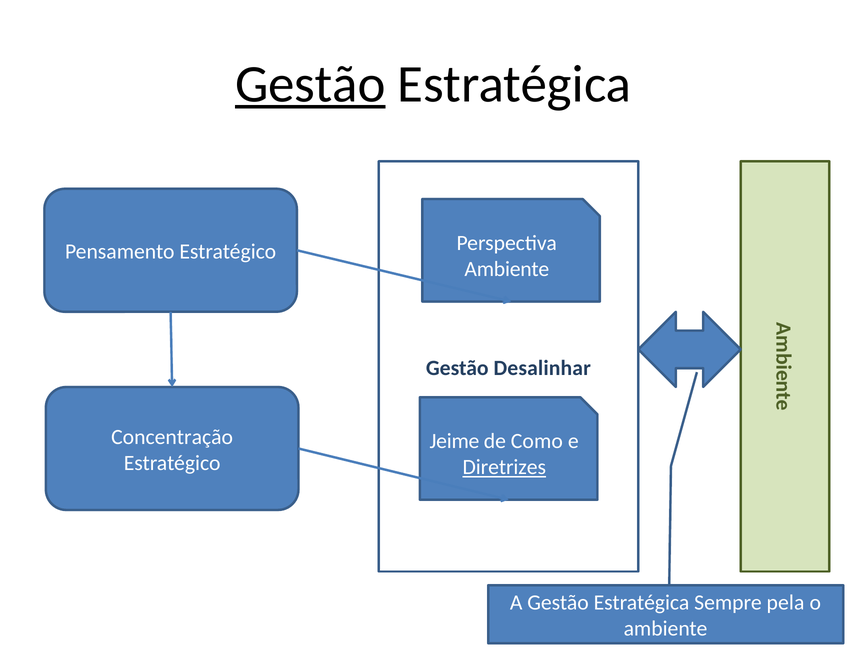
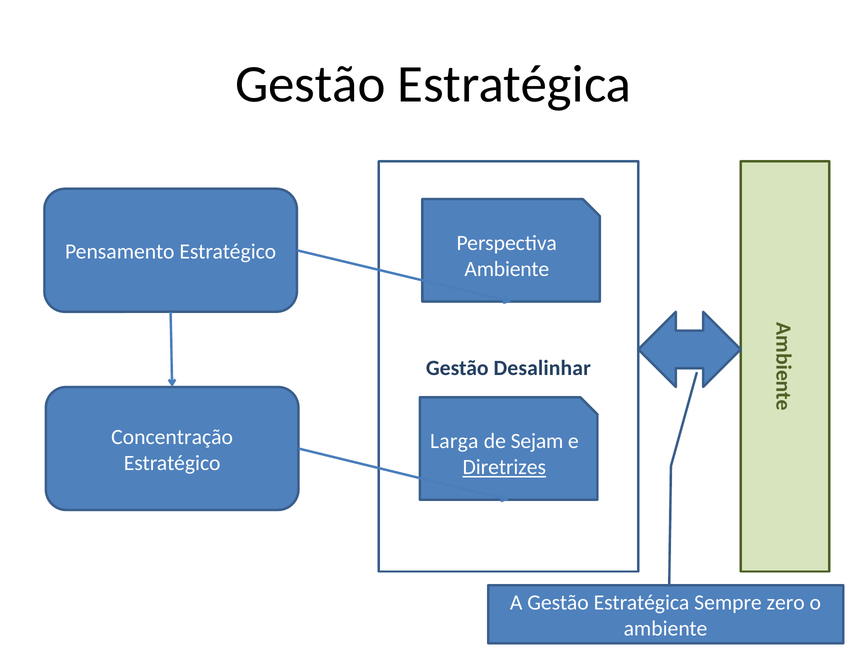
Gestão underline: present -> none (310, 84)
Jeime: Jeime -> Larga (454, 441)
Como: Como -> Sejam (537, 441)
pela: pela -> zero (786, 602)
